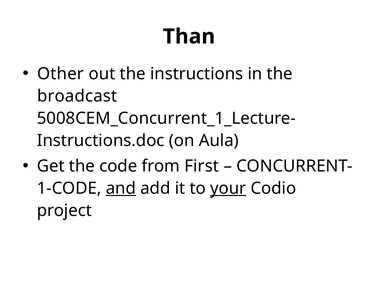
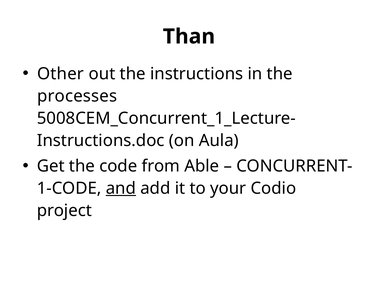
broadcast: broadcast -> processes (77, 96)
First: First -> Able (202, 166)
your underline: present -> none (228, 188)
